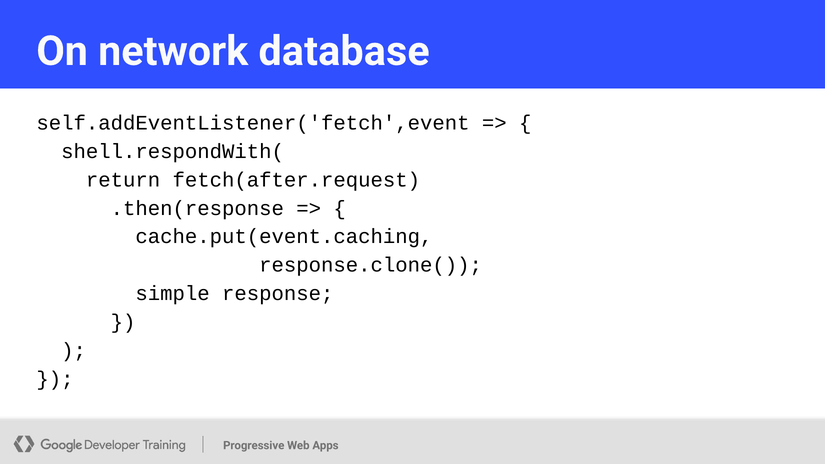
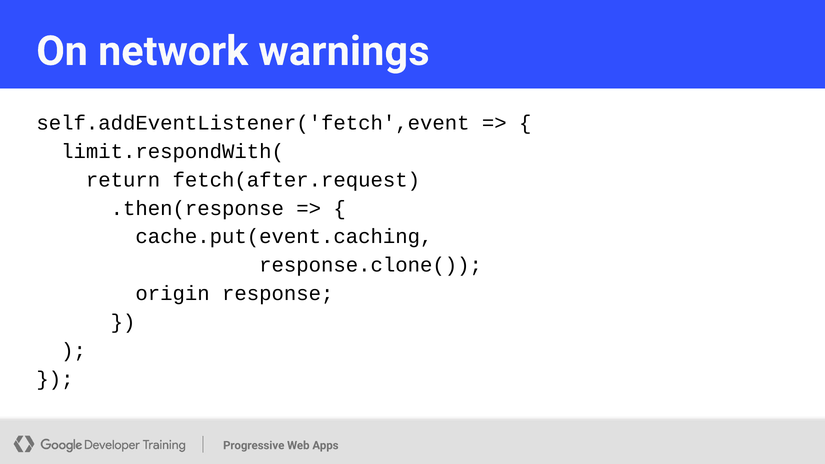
database: database -> warnings (344, 51)
shell.respondWith(: shell.respondWith( -> limit.respondWith( (173, 151)
simple: simple -> origin (173, 294)
